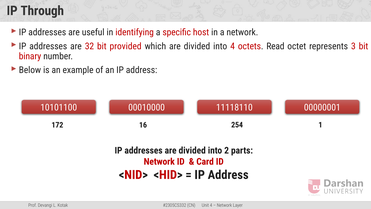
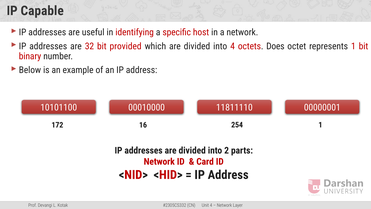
Through: Through -> Capable (42, 11)
Read: Read -> Does (275, 46)
represents 3: 3 -> 1 (353, 46)
11118110: 11118110 -> 11811110 (234, 107)
